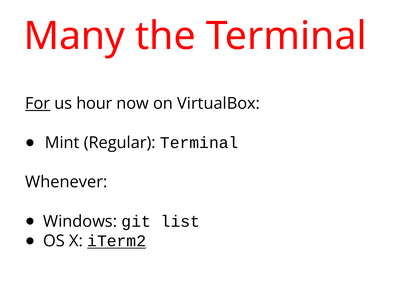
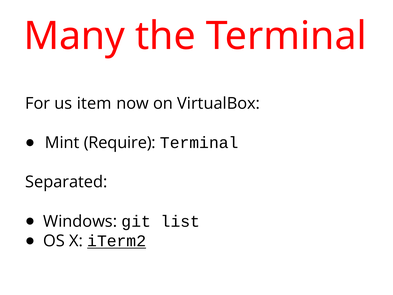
For underline: present -> none (38, 103)
hour: hour -> item (94, 103)
Regular: Regular -> Require (120, 143)
Whenever: Whenever -> Separated (66, 182)
